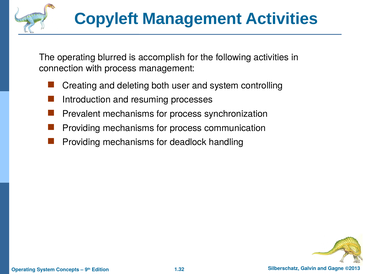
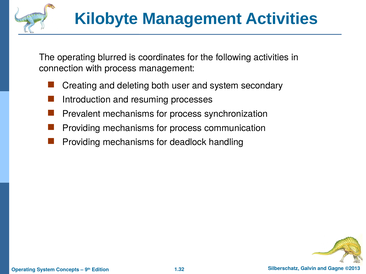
Copyleft: Copyleft -> Kilobyte (106, 19)
accomplish: accomplish -> coordinates (162, 57)
controlling: controlling -> secondary (262, 86)
